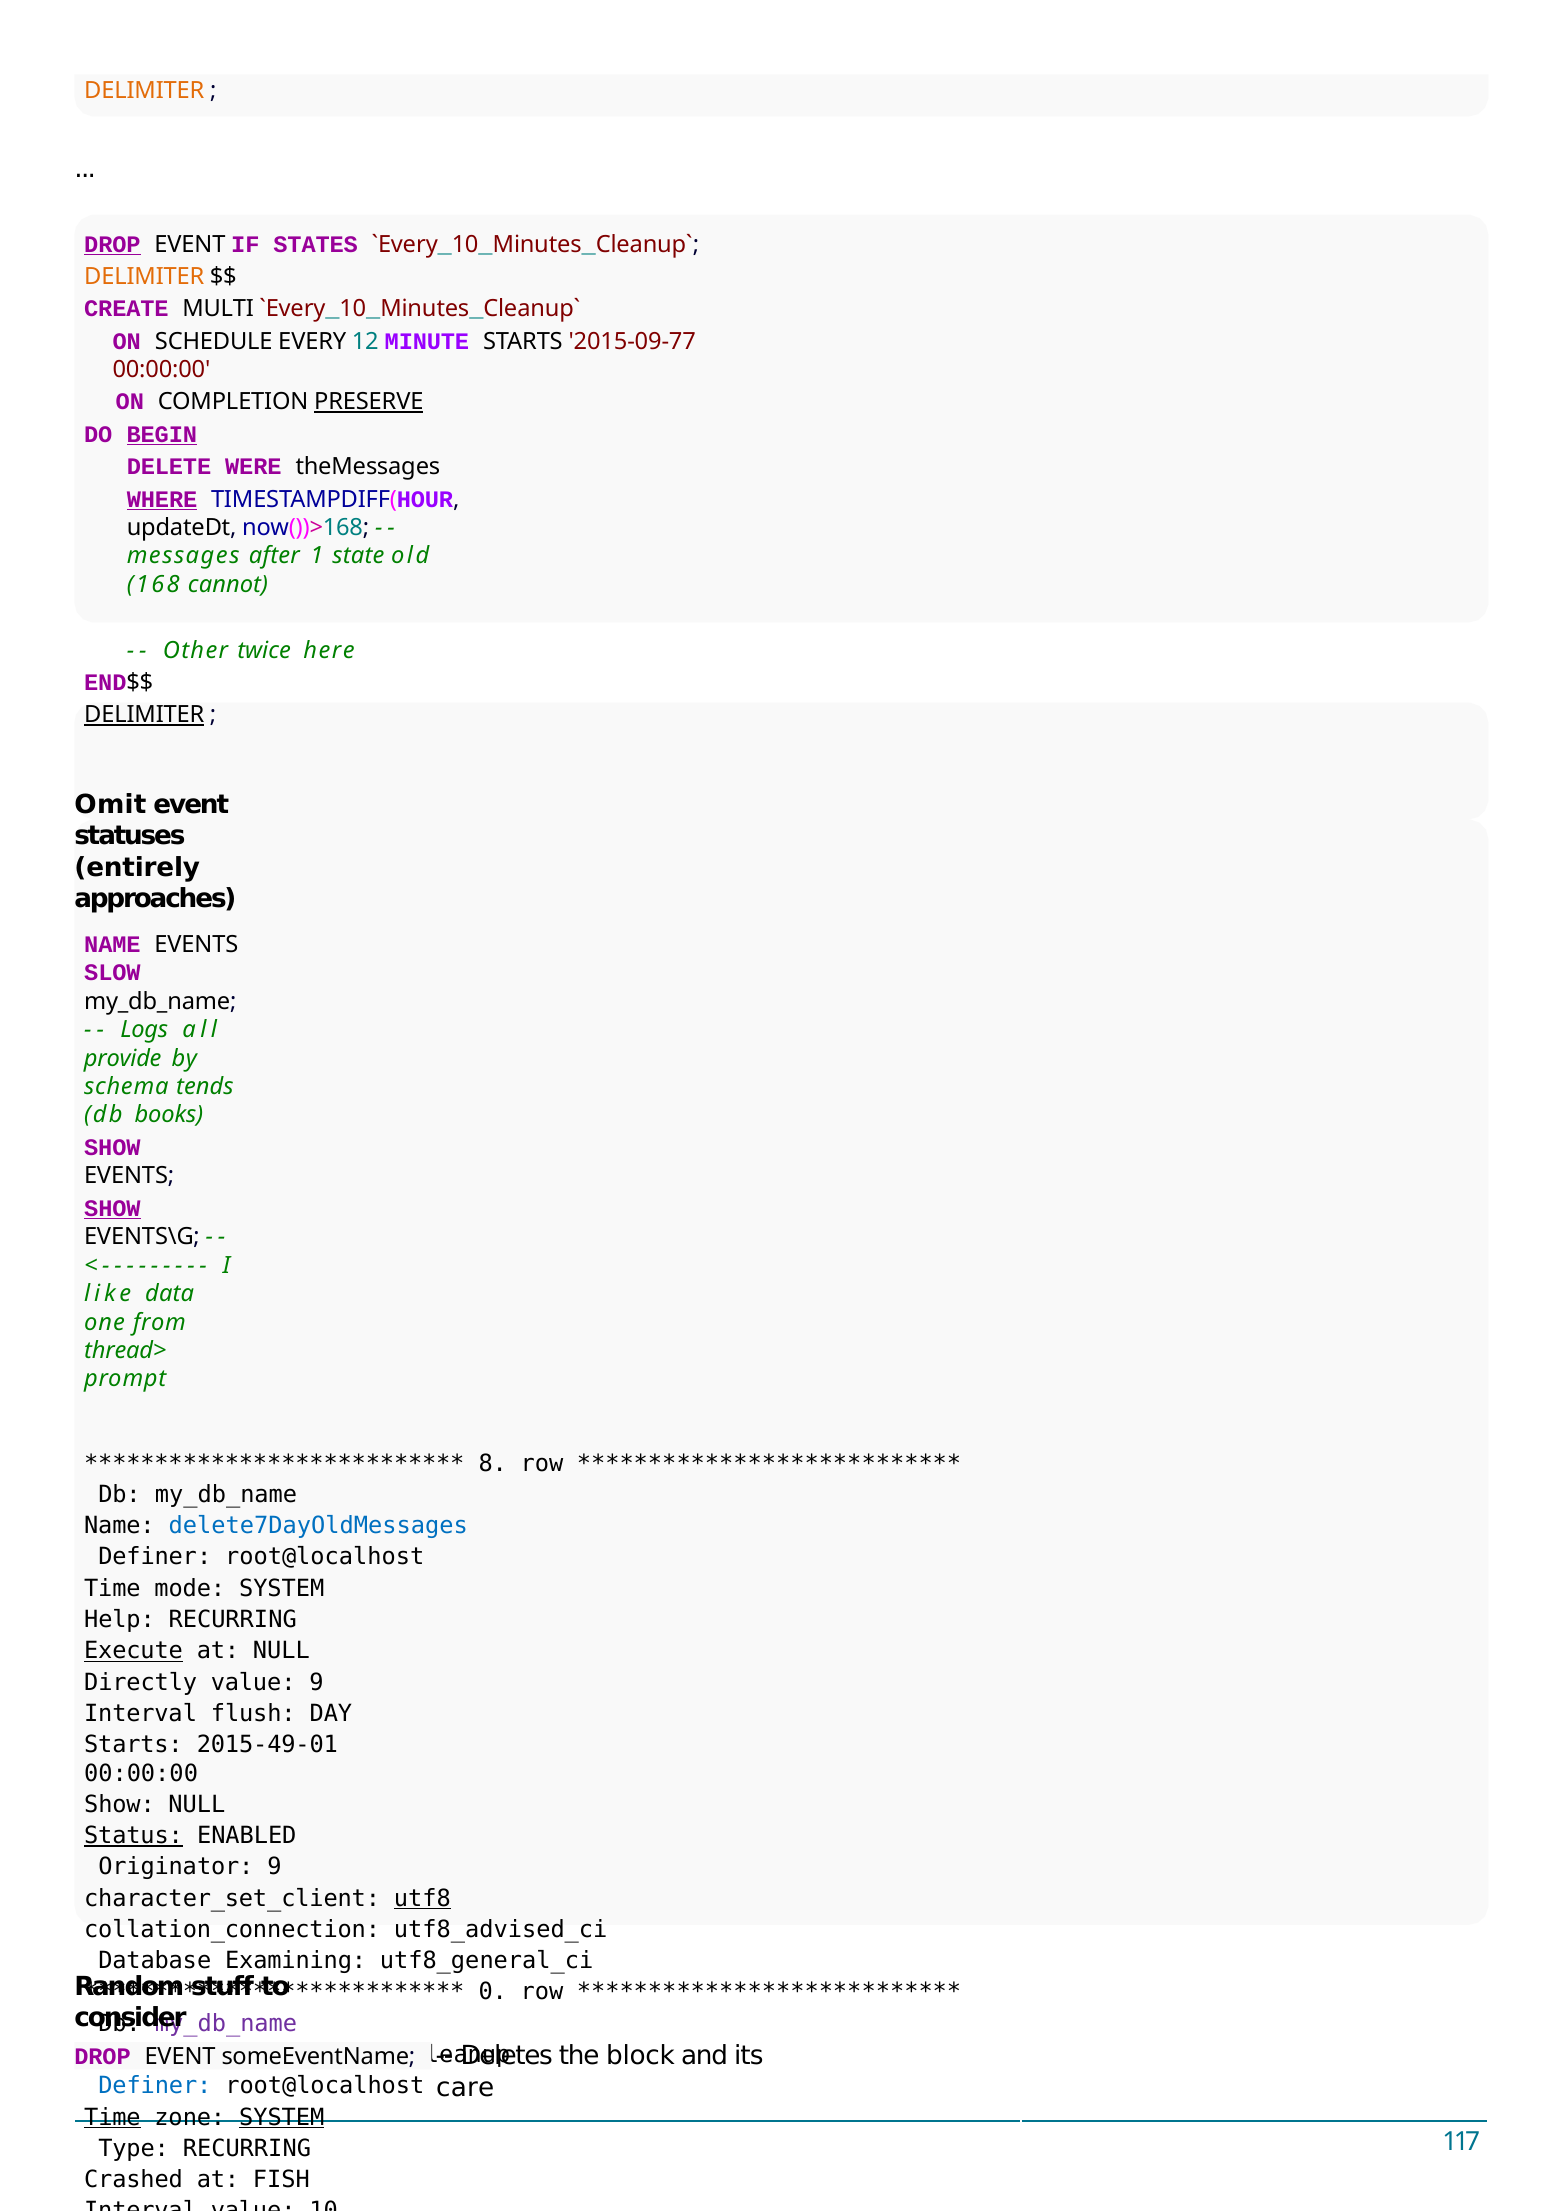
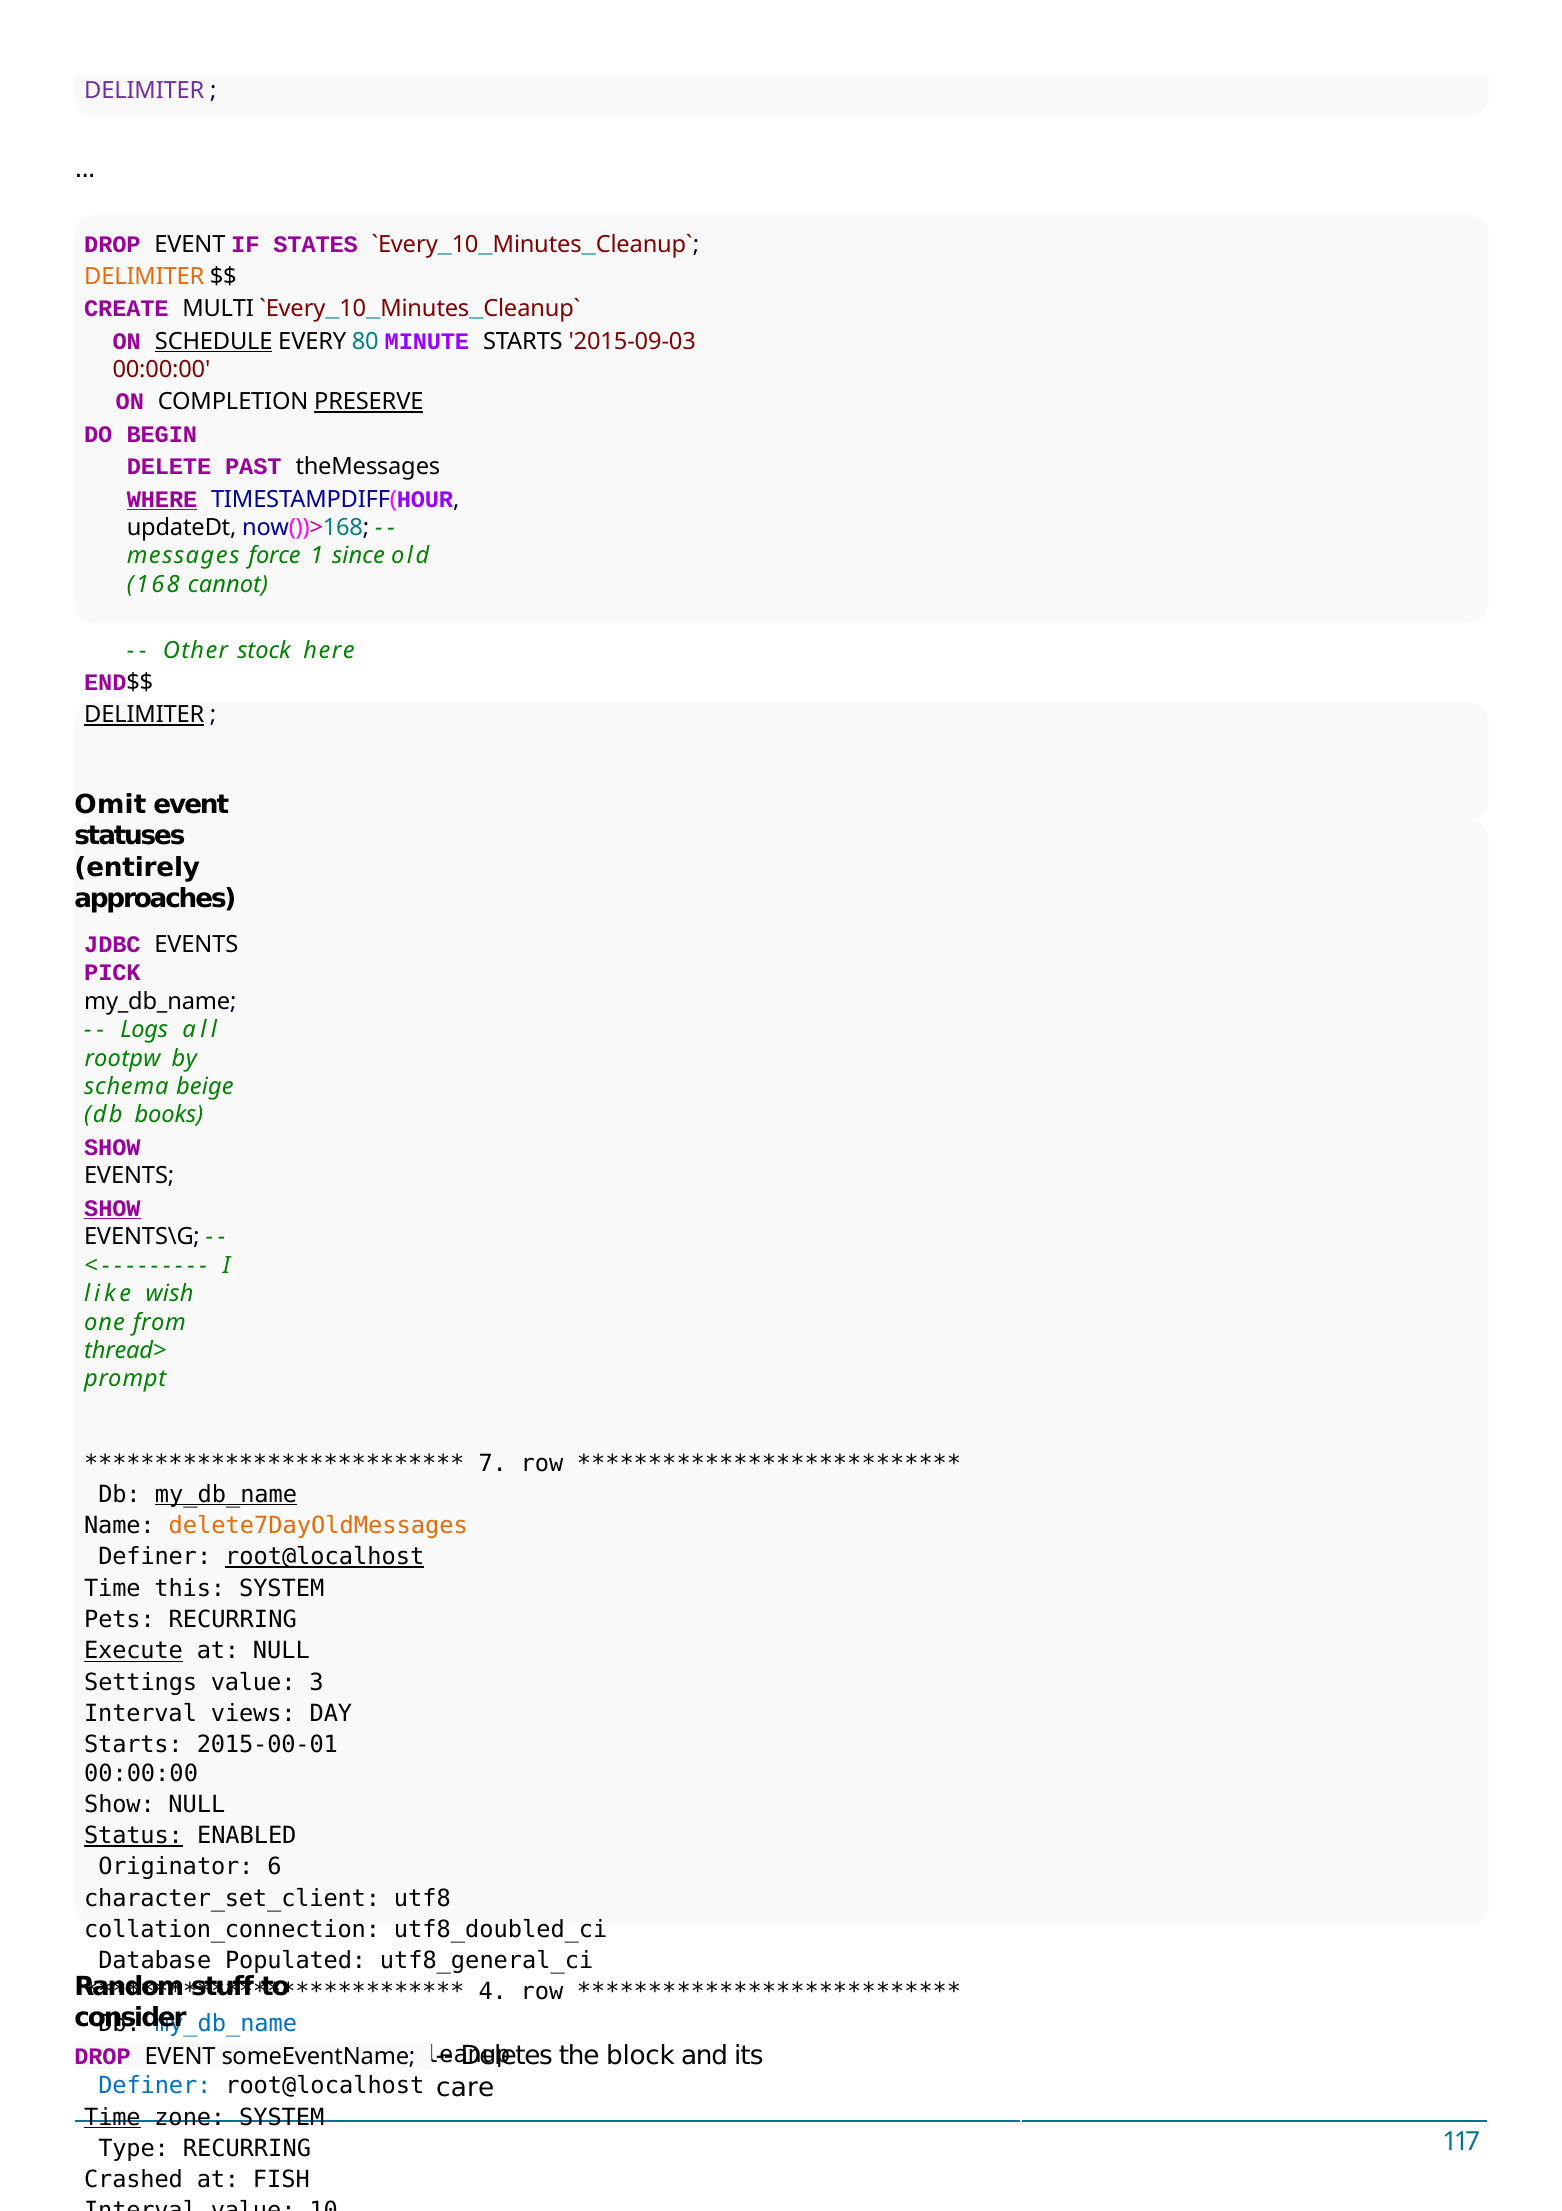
DELIMITER colour: orange -> purple (144, 91)
DROP underline: present -> none (112, 244)
SCHEDULE underline: none -> present (214, 341)
12: 12 -> 80 (365, 341)
2015-09-77: 2015-09-77 -> 2015-09-03 (632, 341)
BEGIN underline: present -> none (162, 434)
WERE: WERE -> PAST (253, 467)
after: after -> force (275, 556)
state: state -> since (359, 556)
twice: twice -> stock (264, 651)
NAME: NAME -> JDBC (112, 944)
SLOW: SLOW -> PICK (112, 973)
provide: provide -> rootpw (122, 1058)
tends: tends -> beige (205, 1086)
data: data -> wish (170, 1294)
8: 8 -> 7 (493, 1463)
my_db_name underline: none -> present (226, 1494)
delete7DayOldMessages colour: blue -> orange (318, 1525)
root@localhost underline: none -> present (325, 1557)
mode: mode -> this (190, 1588)
Help: Help -> Pets (119, 1619)
Directly: Directly -> Settings (141, 1682)
value 9: 9 -> 3 (316, 1682)
flush: flush -> views (253, 1713)
2015-49-01: 2015-49-01 -> 2015-00-01 (267, 1744)
Originator 9: 9 -> 6 (275, 1867)
utf8 underline: present -> none (422, 1898)
utf8_advised_ci: utf8_advised_ci -> utf8_doubled_ci (501, 1929)
Examining: Examining -> Populated (296, 1960)
0: 0 -> 4 (493, 1992)
my_db_name colour: purple -> blue (226, 2023)
SYSTEM underline: present -> none (282, 2117)
